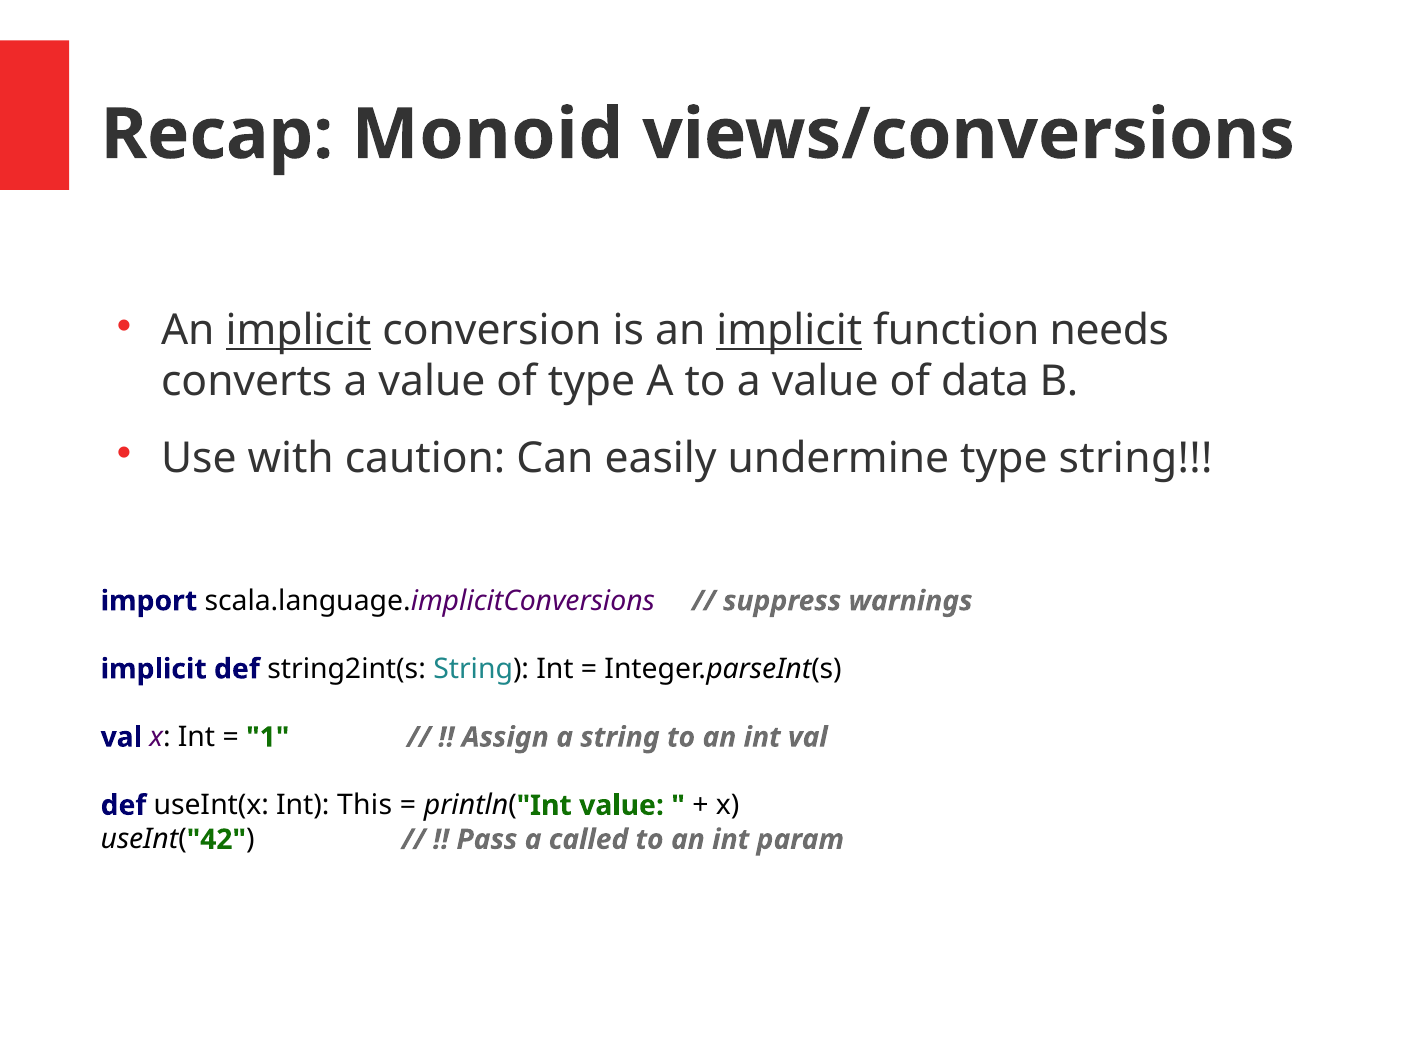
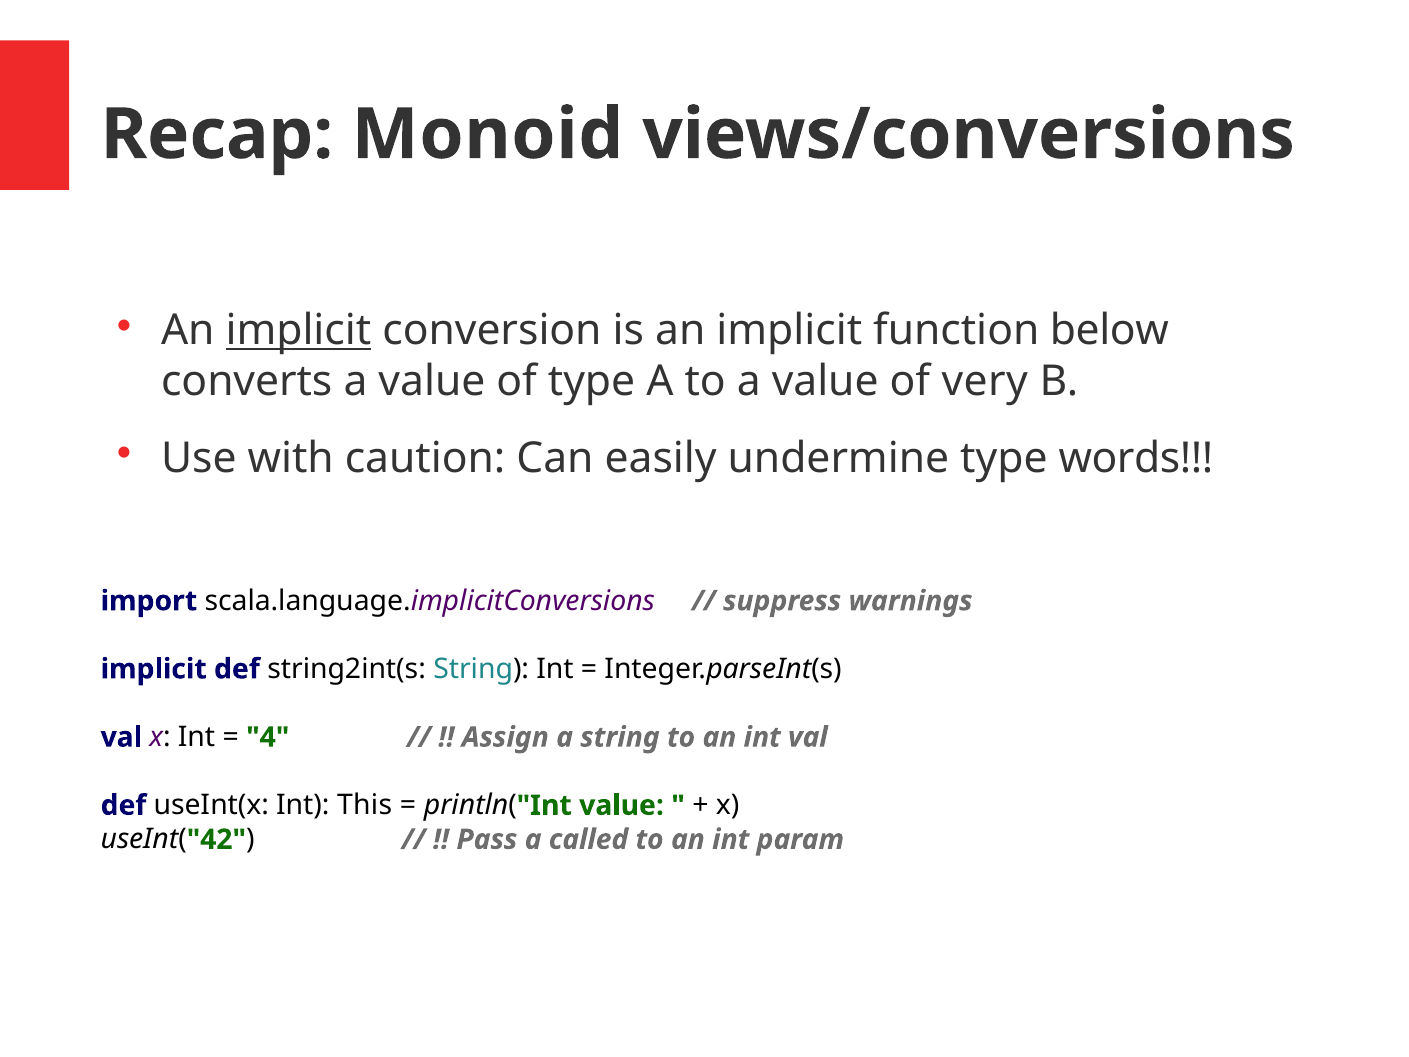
implicit underline: present -> none (789, 330)
needs: needs -> below (1109, 330)
data: data -> very (985, 382)
type string: string -> words (1136, 458)
1: 1 -> 4 (268, 737)
